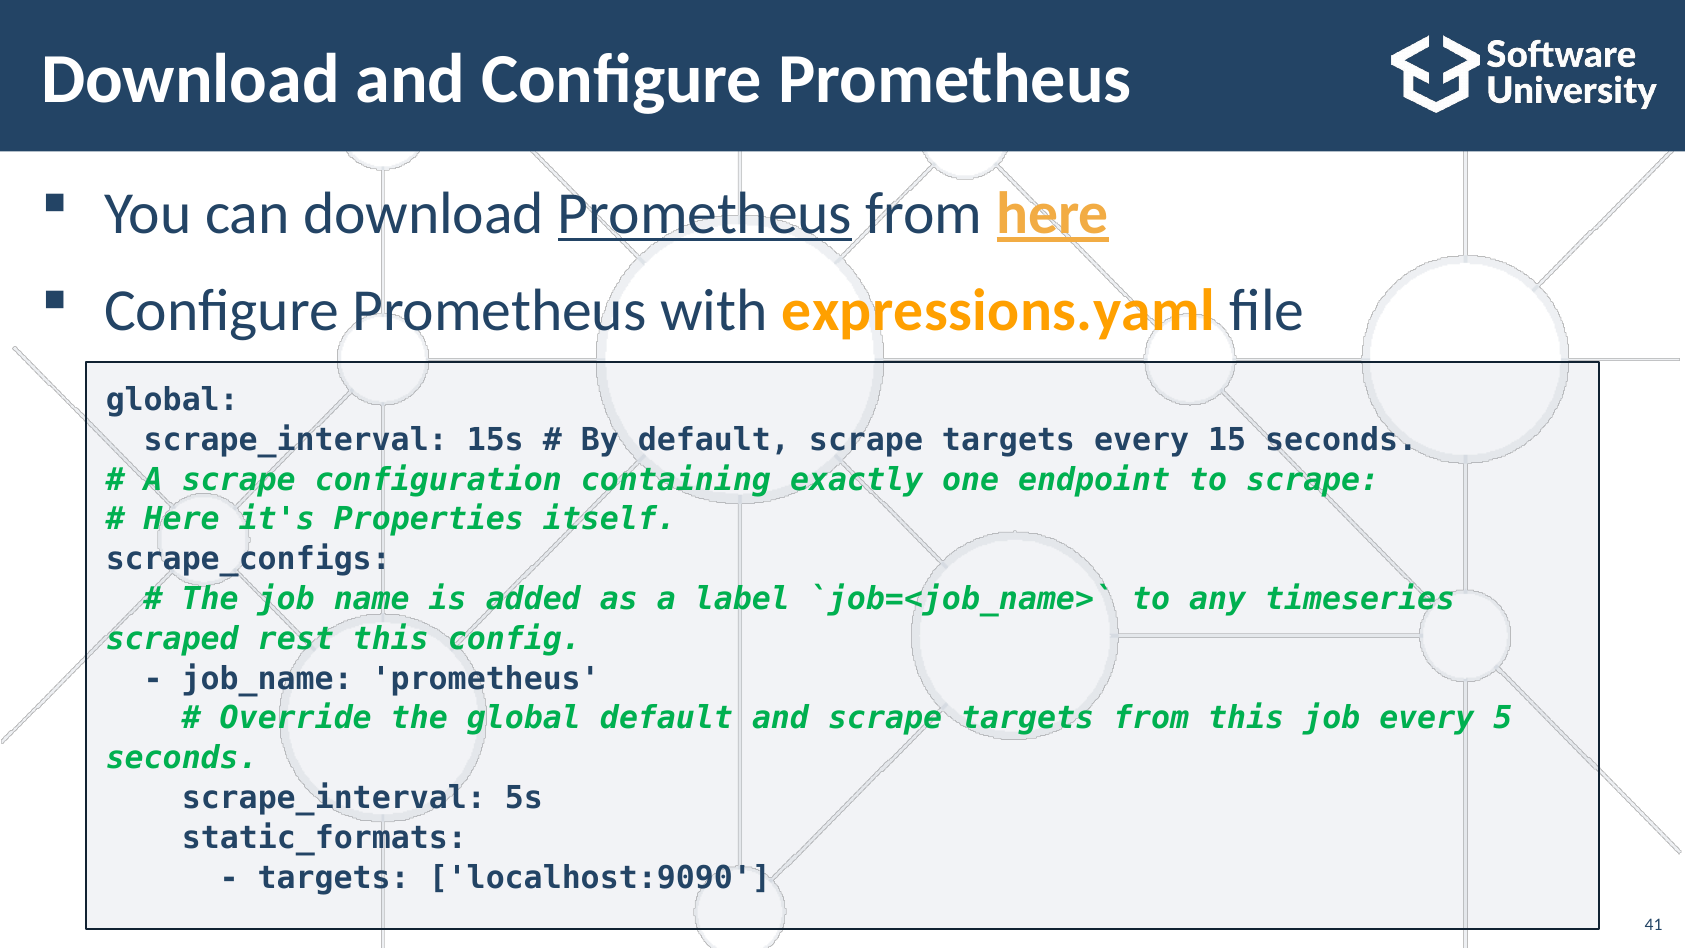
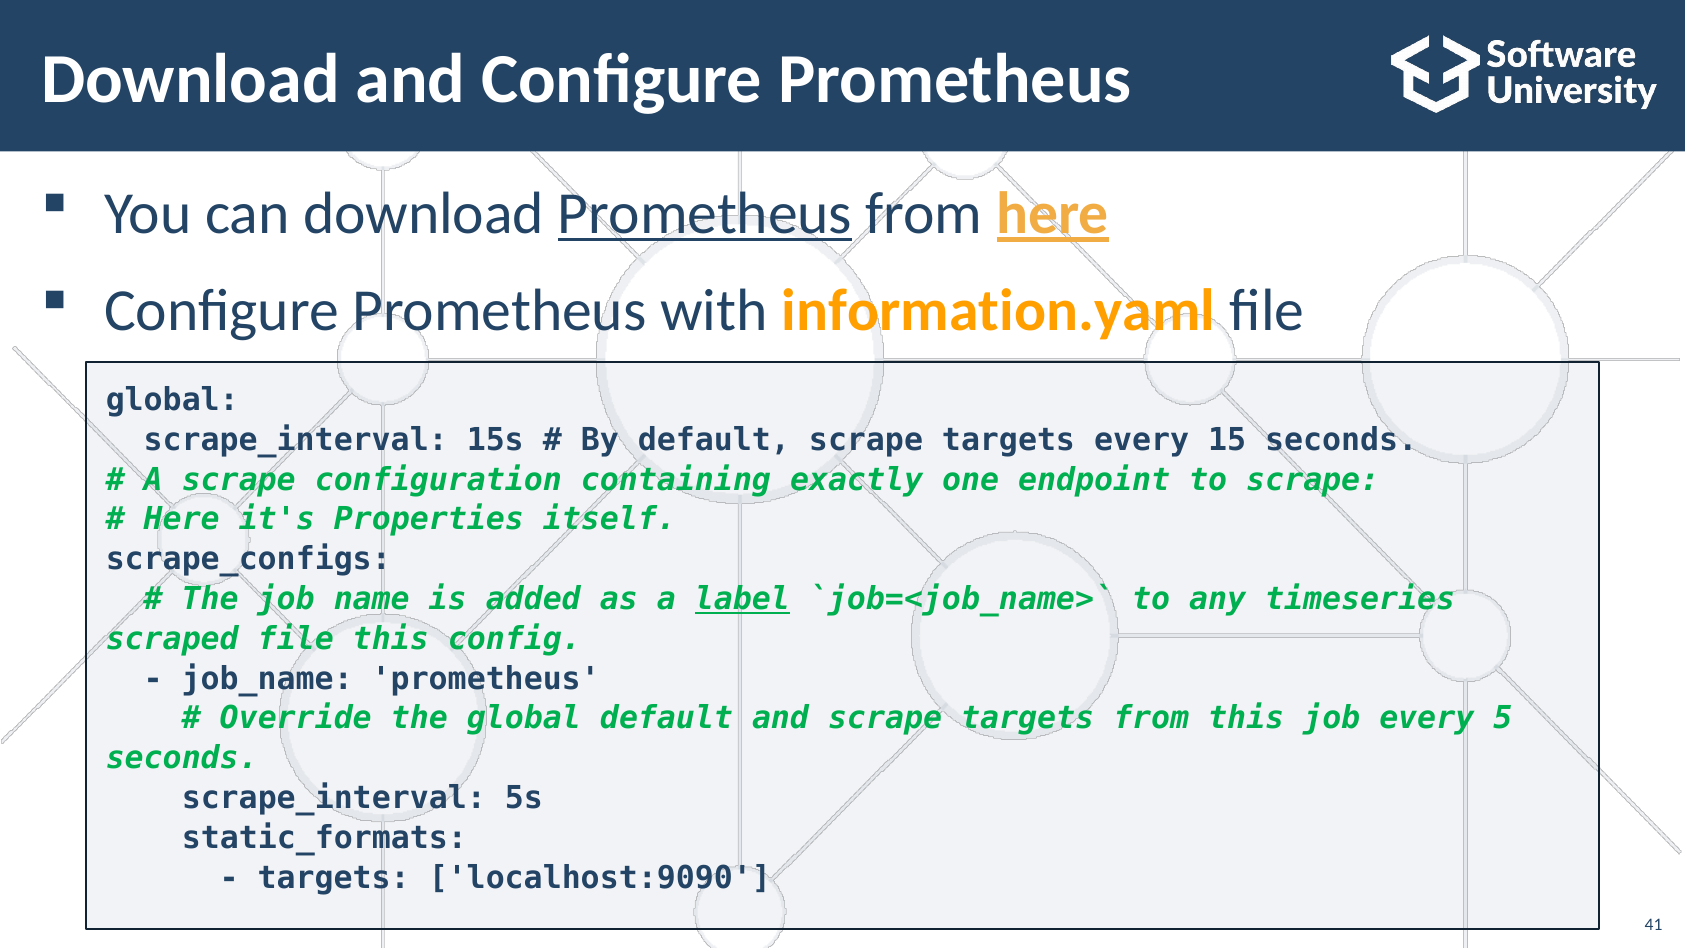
expressions.yaml: expressions.yaml -> information.yaml (999, 311)
label underline: none -> present (742, 599)
scraped rest: rest -> file (296, 639)
